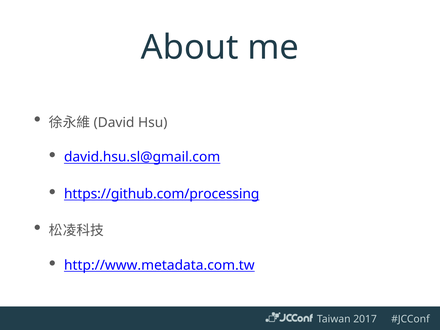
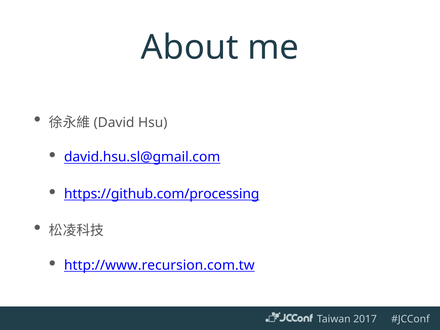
http://www.metadata.com.tw: http://www.metadata.com.tw -> http://www.recursion.com.tw (159, 265)
